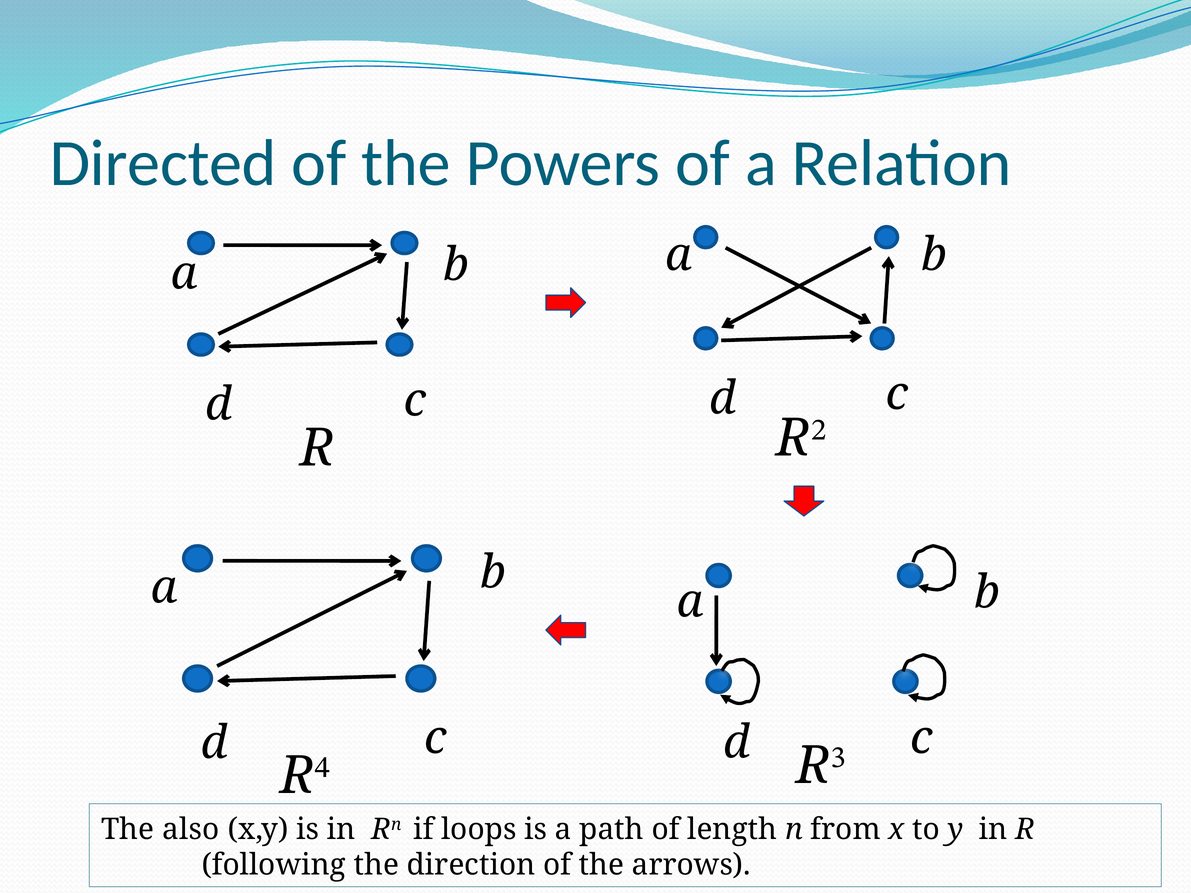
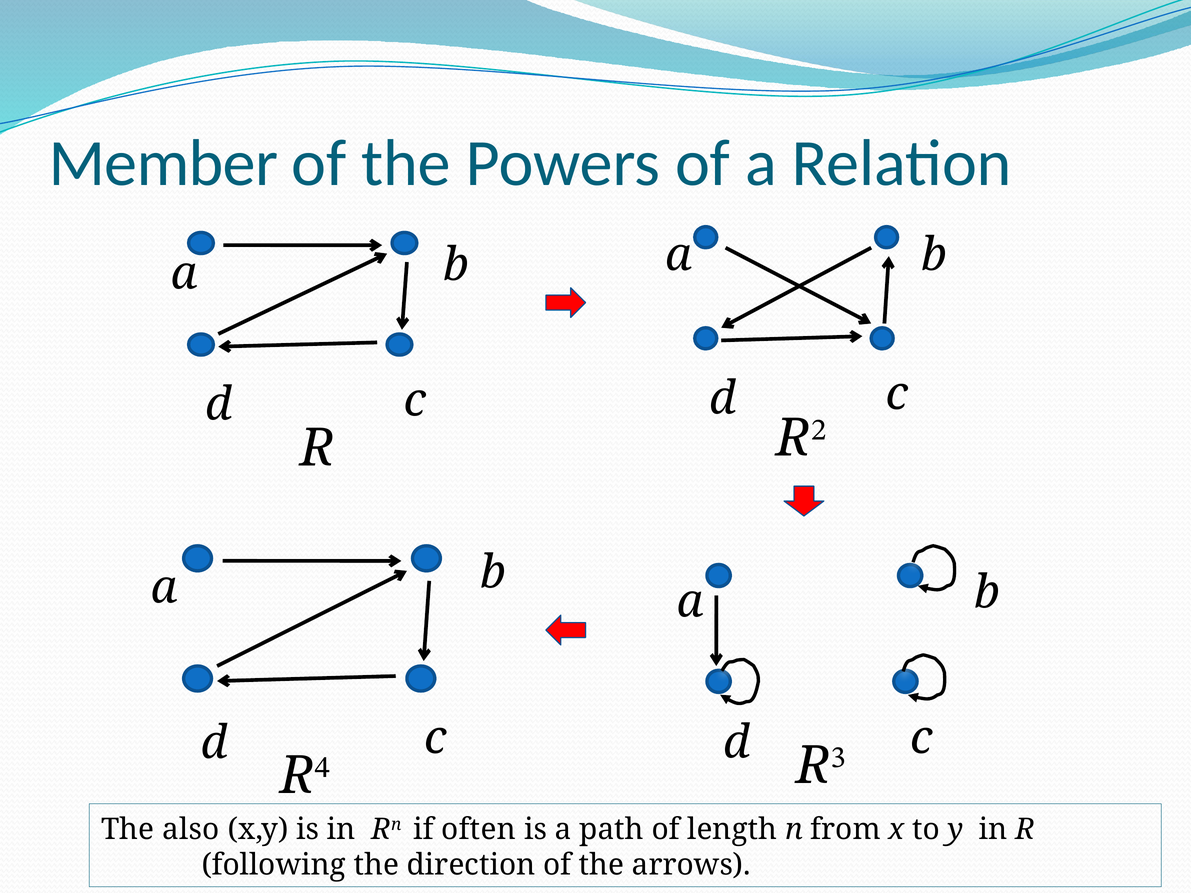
Directed: Directed -> Member (163, 163)
loops: loops -> often (479, 830)
